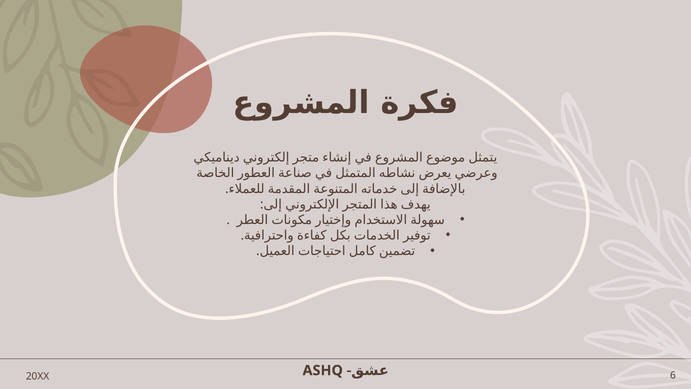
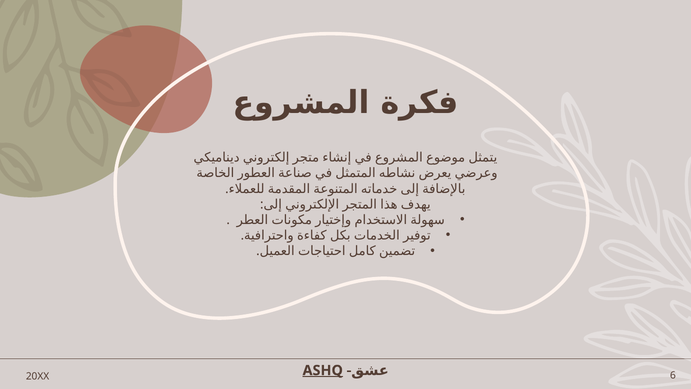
ASHQ underline: none -> present (323, 370)
